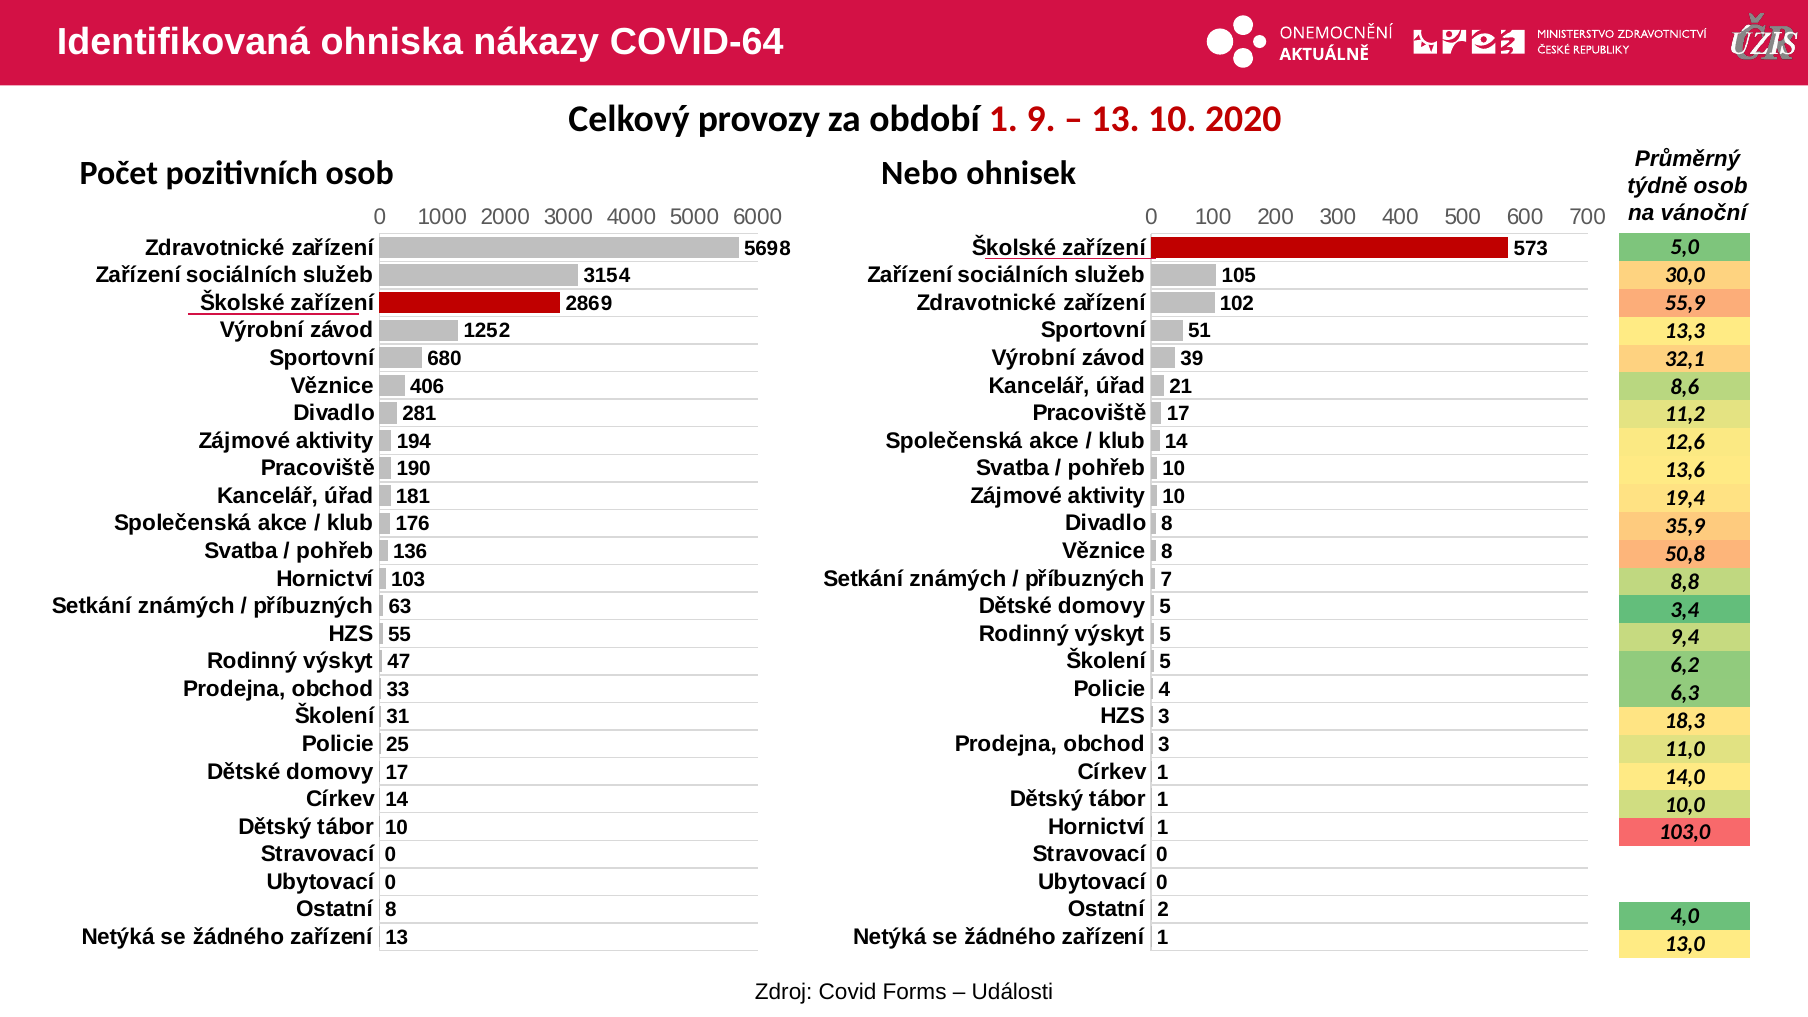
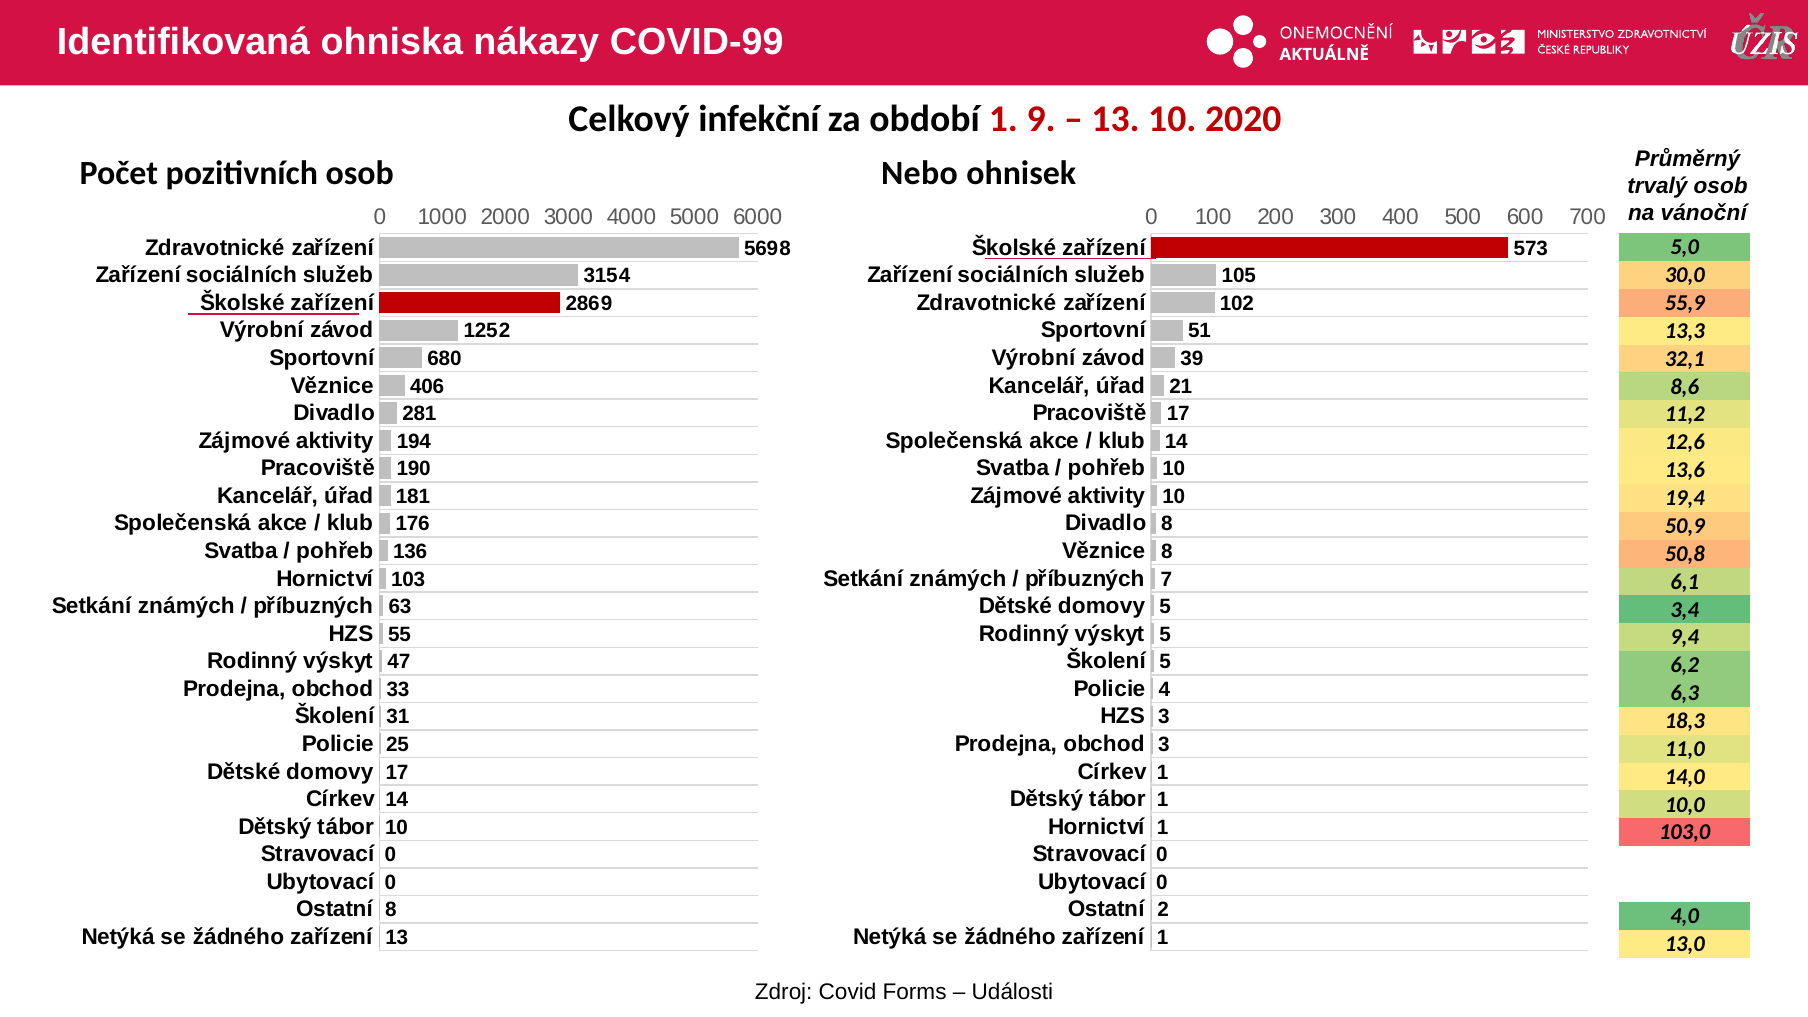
COVID-64: COVID-64 -> COVID-99 (697, 42)
provozy: provozy -> infekční (759, 119)
týdně: týdně -> trvalý (1657, 186)
35,9: 35,9 -> 50,9 (1685, 526)
8,8: 8,8 -> 6,1 (1685, 582)
